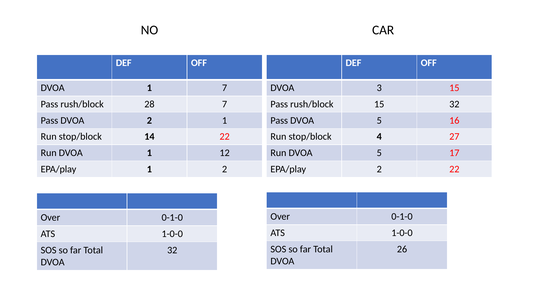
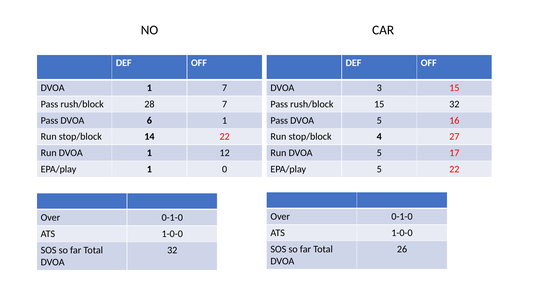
DVOA 2: 2 -> 6 (149, 120)
1 2: 2 -> 0 (225, 169)
EPA/play 2: 2 -> 5 (379, 169)
